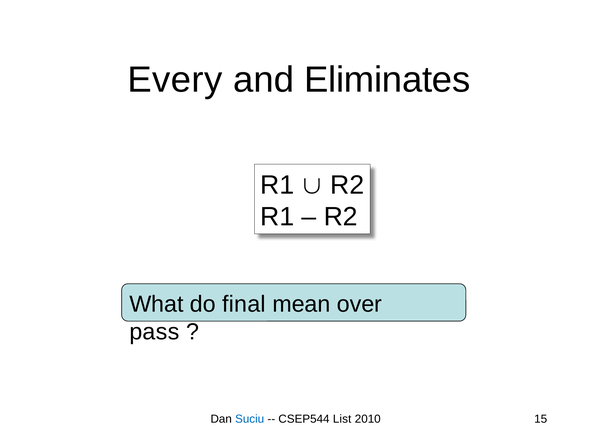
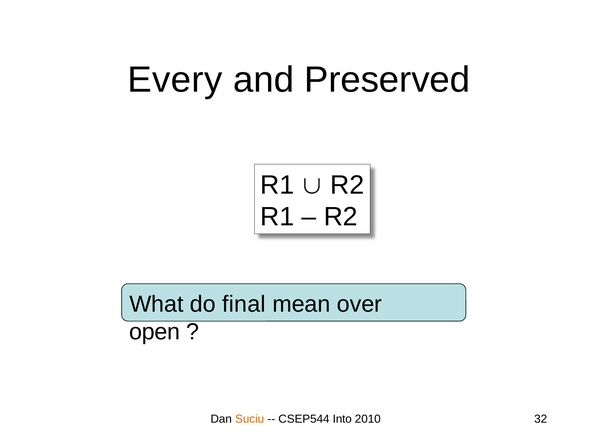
Eliminates: Eliminates -> Preserved (387, 80)
pass: pass -> open (155, 332)
Suciu colour: blue -> orange (250, 419)
List: List -> Into (342, 419)
15: 15 -> 32 (541, 419)
